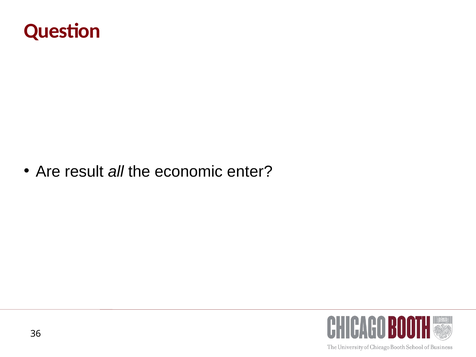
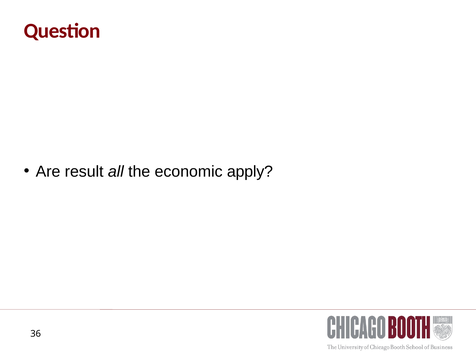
enter: enter -> apply (250, 172)
